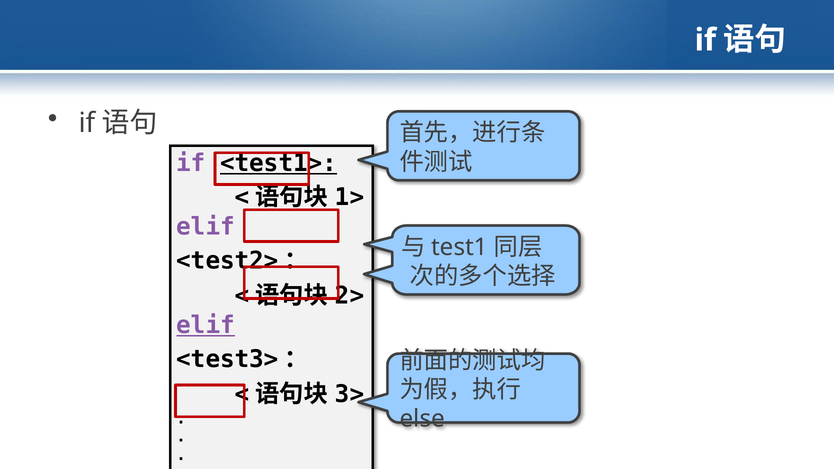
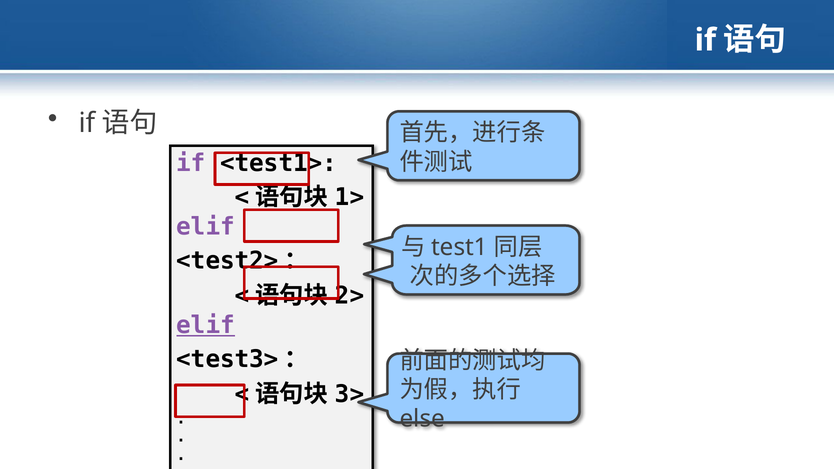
<test1> underline: present -> none (279, 164)
